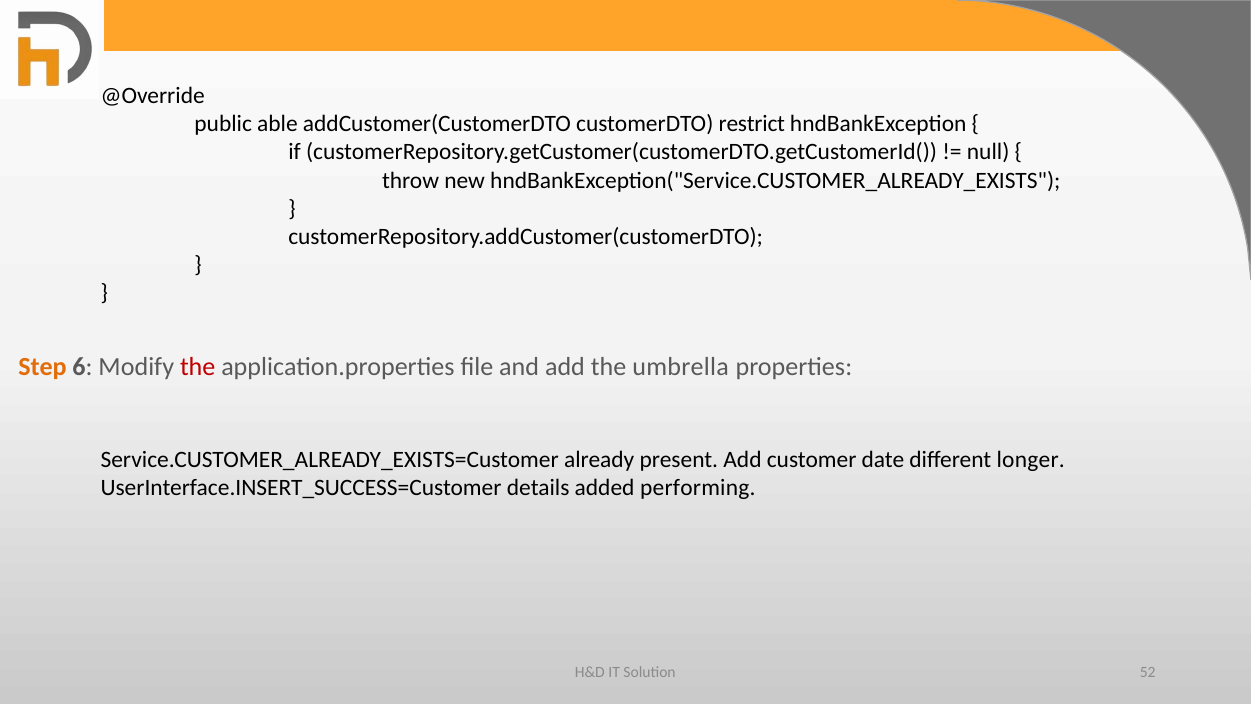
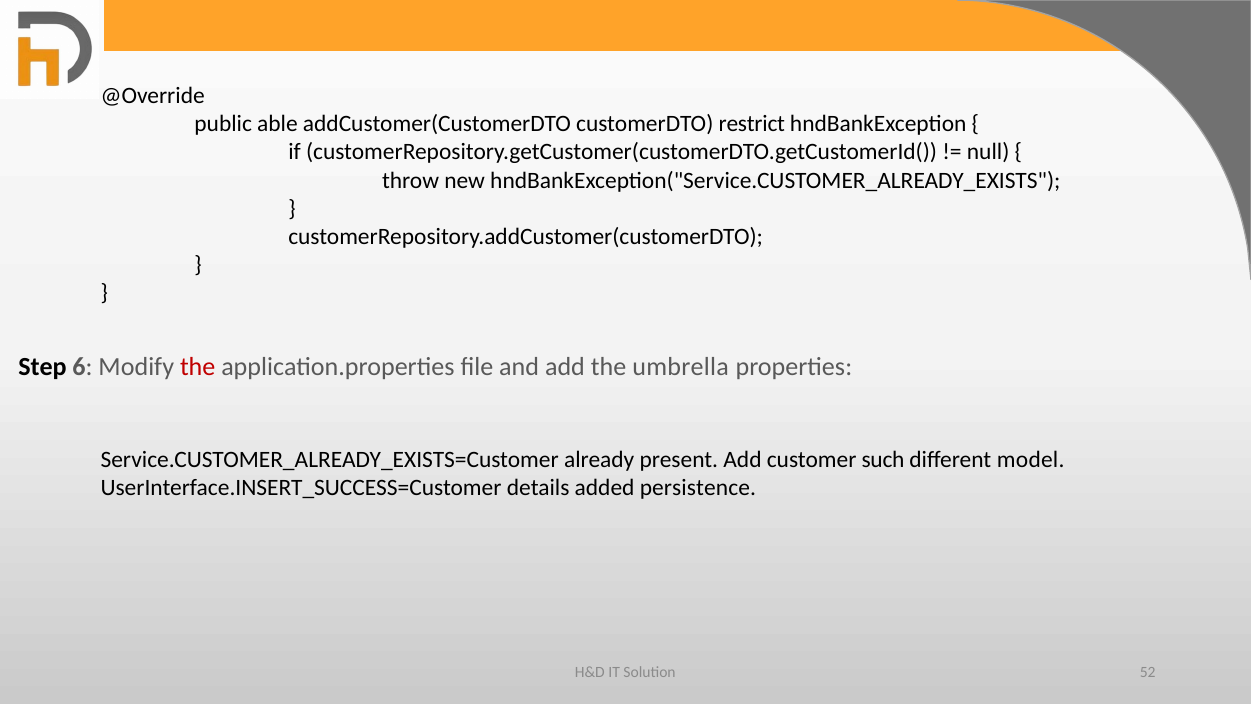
Step colour: orange -> black (42, 367)
date: date -> such (883, 460)
longer: longer -> model (1031, 460)
performing: performing -> persistence (698, 488)
